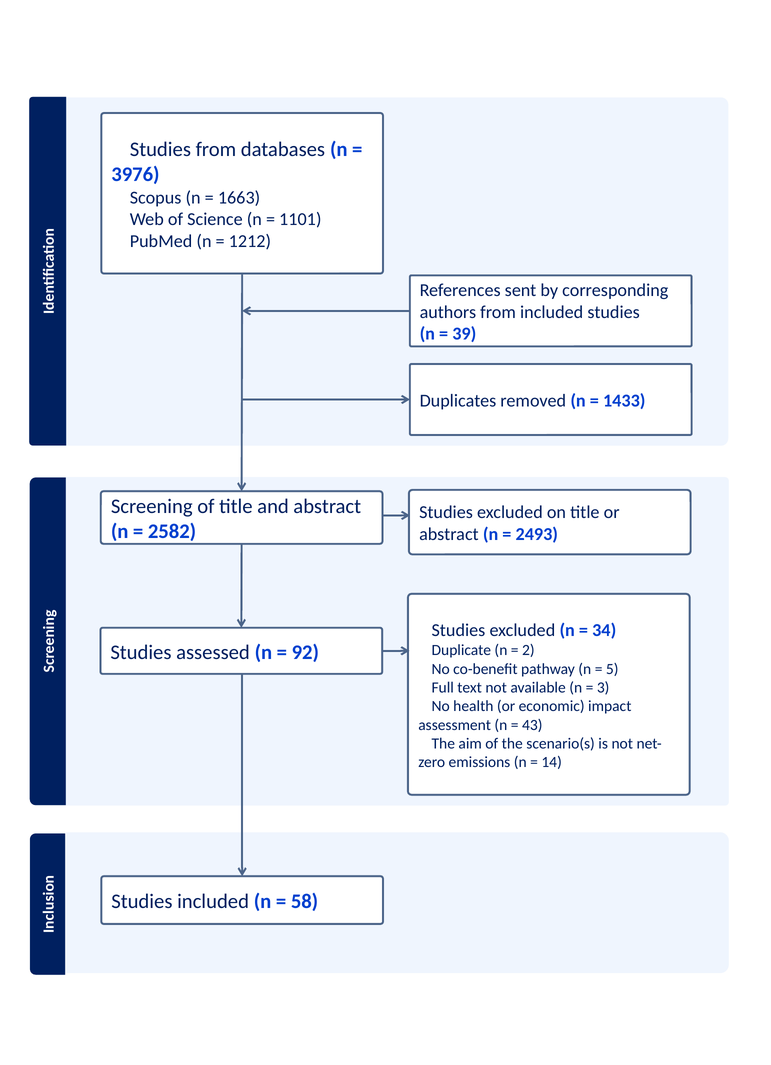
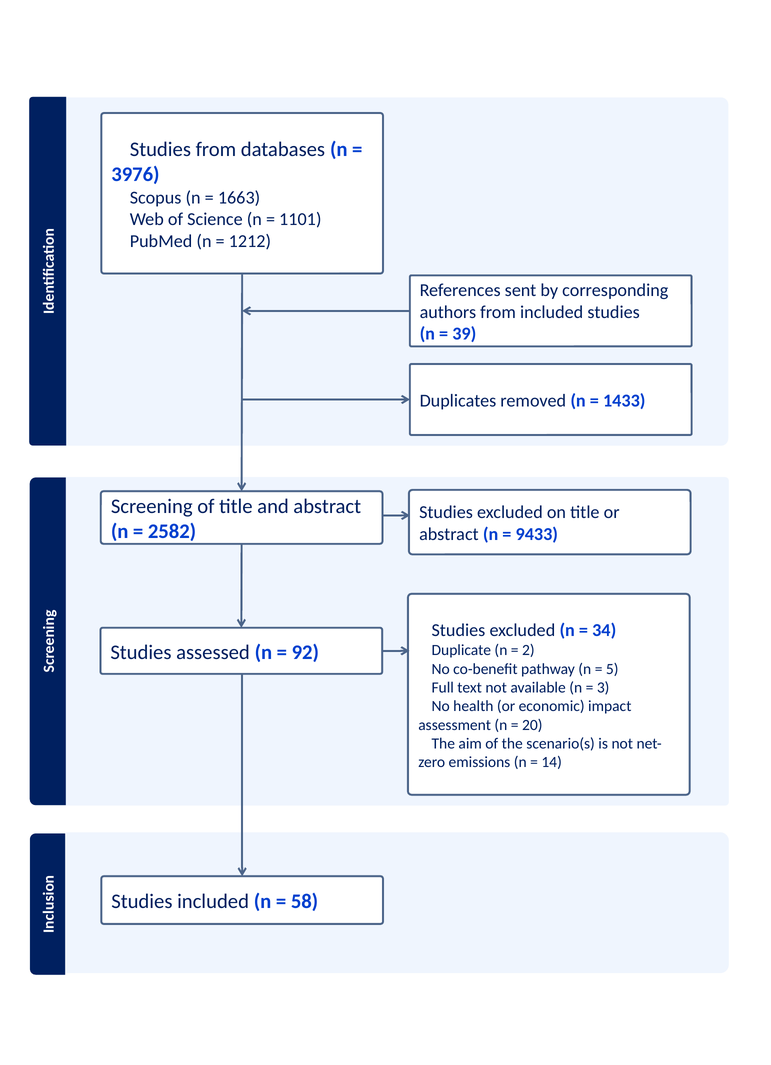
2493: 2493 -> 9433 (537, 534)
43: 43 -> 20 (532, 725)
